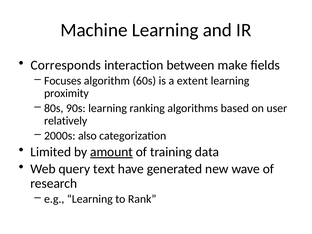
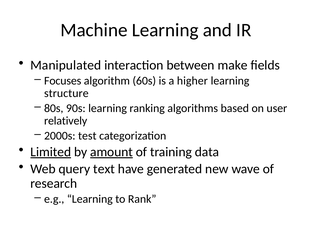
Corresponds: Corresponds -> Manipulated (66, 65)
extent: extent -> higher (192, 81)
proximity: proximity -> structure (66, 93)
also: also -> test (87, 136)
Limited underline: none -> present (51, 152)
